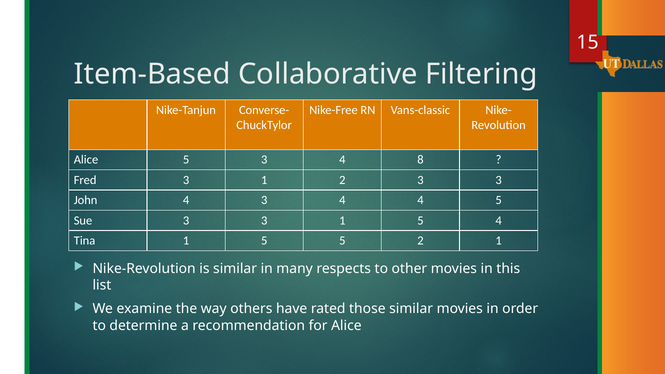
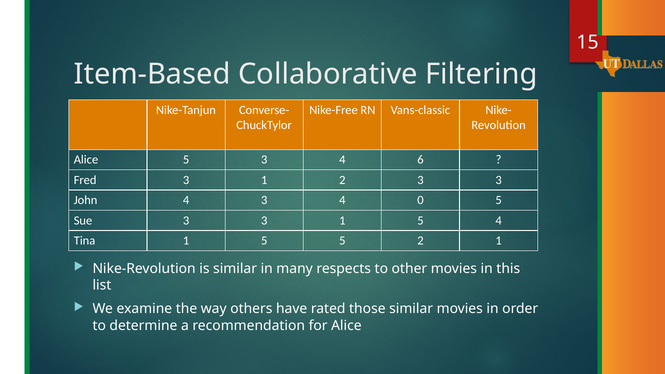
8: 8 -> 6 (420, 160)
4 4: 4 -> 0 (420, 200)
